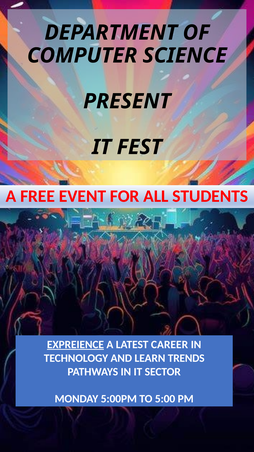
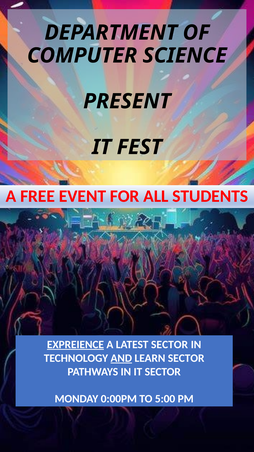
LATEST CAREER: CAREER -> SECTOR (170, 344)
AND underline: none -> present (121, 358)
LEARN TRENDS: TRENDS -> SECTOR (186, 358)
5:00PM: 5:00PM -> 0:00PM (119, 398)
